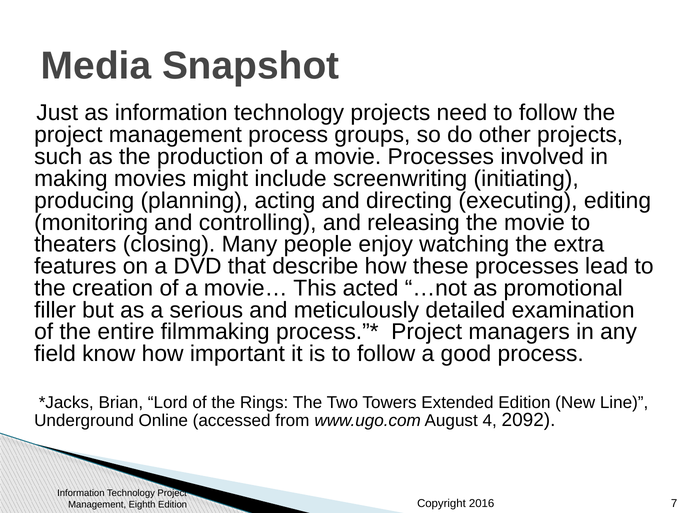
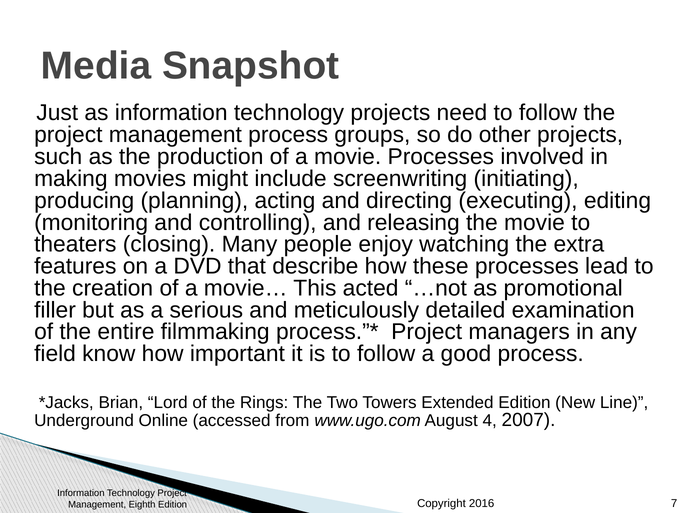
2092: 2092 -> 2007 (528, 420)
